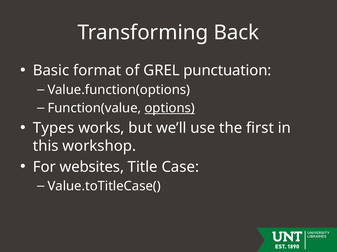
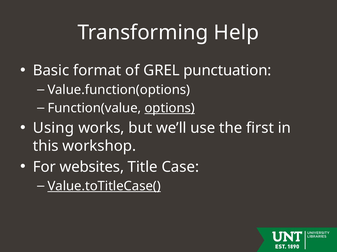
Back: Back -> Help (236, 33)
Types: Types -> Using (54, 128)
Value.toTitleCase( underline: none -> present (104, 187)
